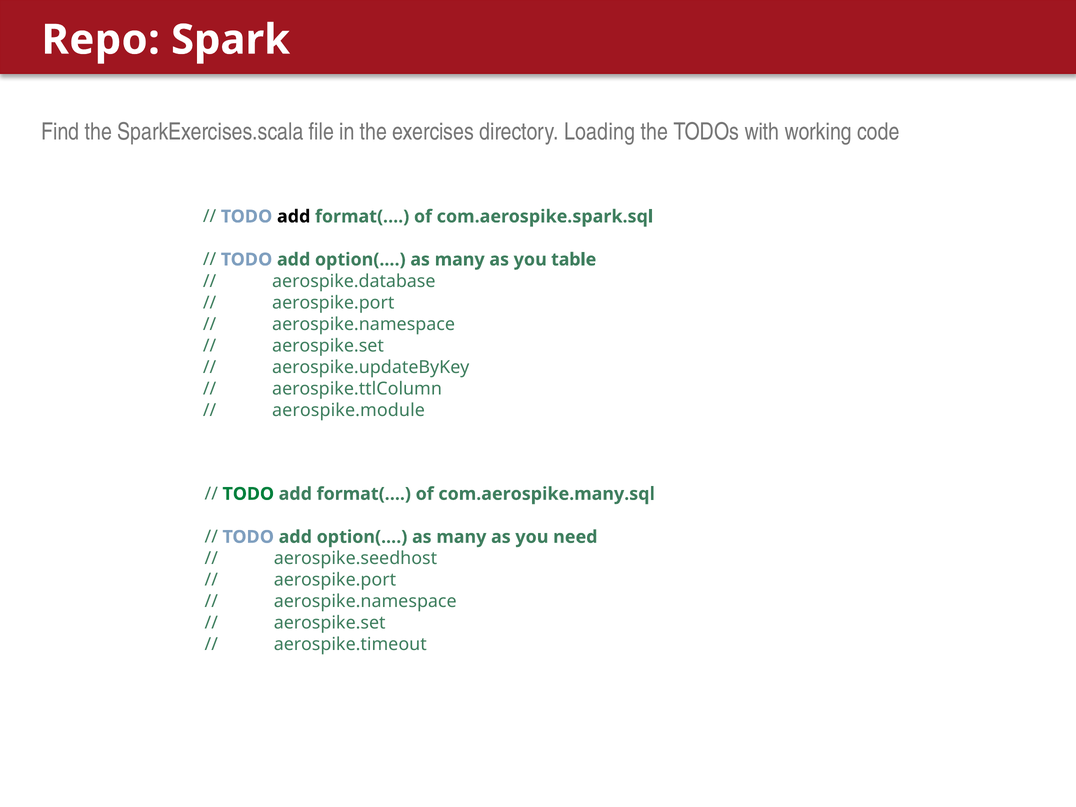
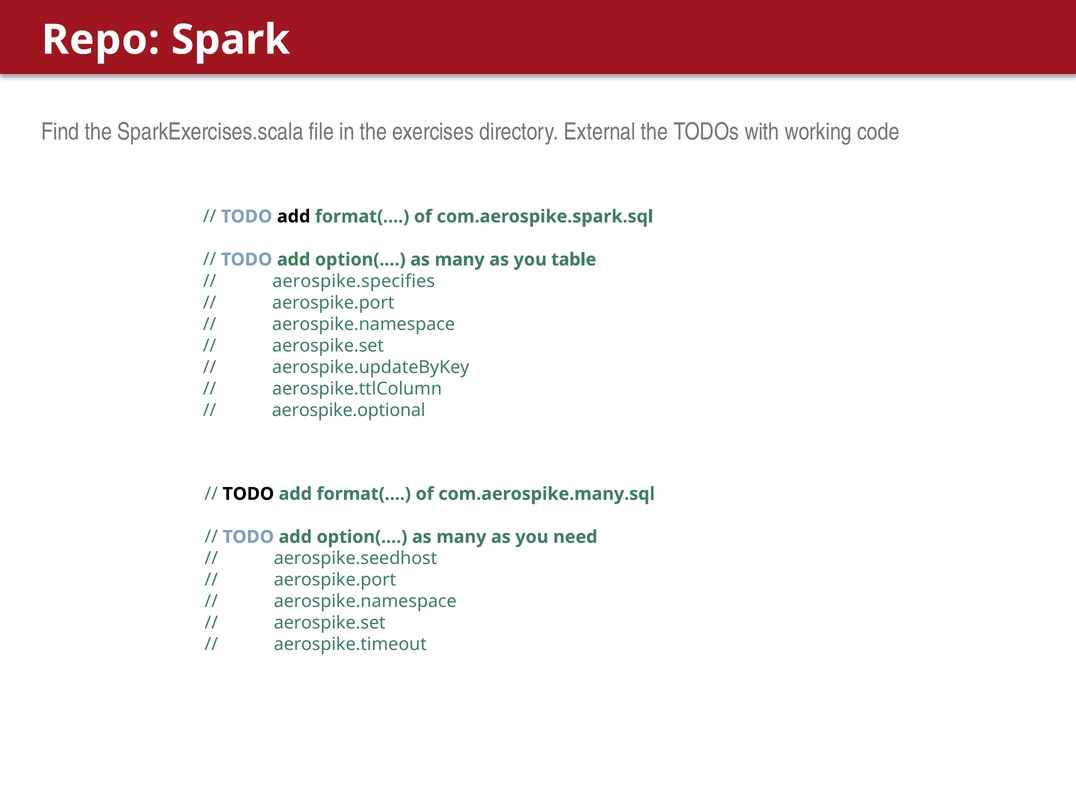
Loading: Loading -> External (600, 132)
aerospike.database: aerospike.database -> aerospike.specifies (354, 281)
aerospike.module: aerospike.module -> aerospike.optional (349, 410)
TODO colour: green -> black (248, 494)
